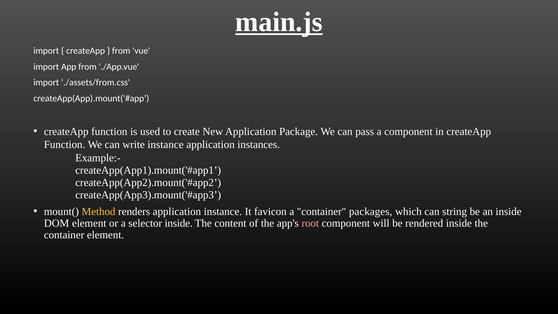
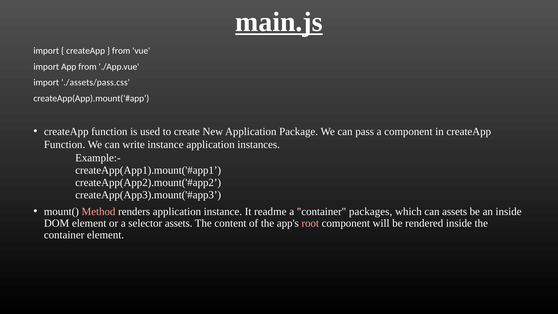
./assets/from.css: ./assets/from.css -> ./assets/pass.css (96, 83)
Method colour: yellow -> pink (99, 211)
favicon: favicon -> readme (270, 211)
can string: string -> assets (455, 211)
selector inside: inside -> assets (179, 223)
